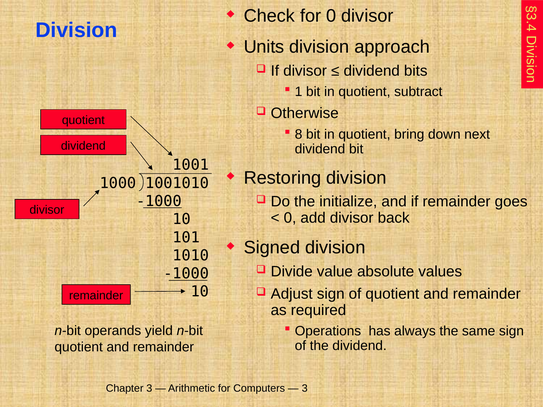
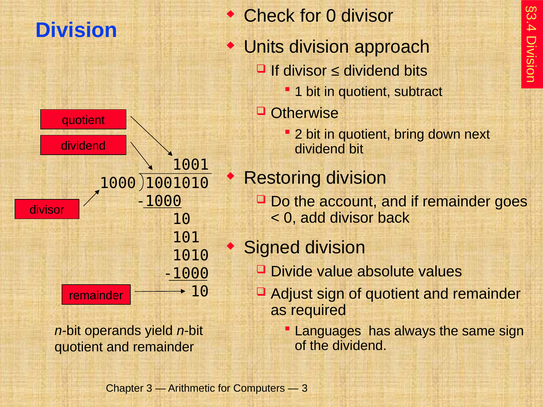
8: 8 -> 2 (299, 134)
initialize: initialize -> account (348, 202)
Operations: Operations -> Languages (328, 331)
